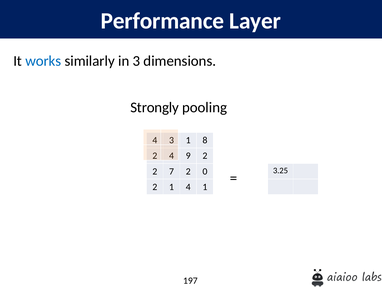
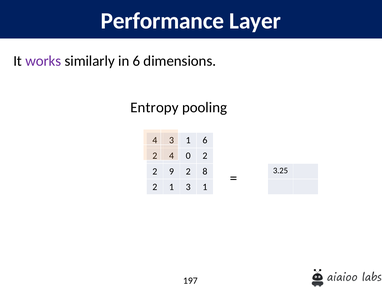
works colour: blue -> purple (43, 61)
in 3: 3 -> 6 (136, 61)
Strongly: Strongly -> Entropy (154, 107)
1 8: 8 -> 6 (205, 140)
9: 9 -> 0 (188, 156)
7: 7 -> 9 (172, 171)
0: 0 -> 8 (205, 171)
1 4: 4 -> 3 (188, 187)
